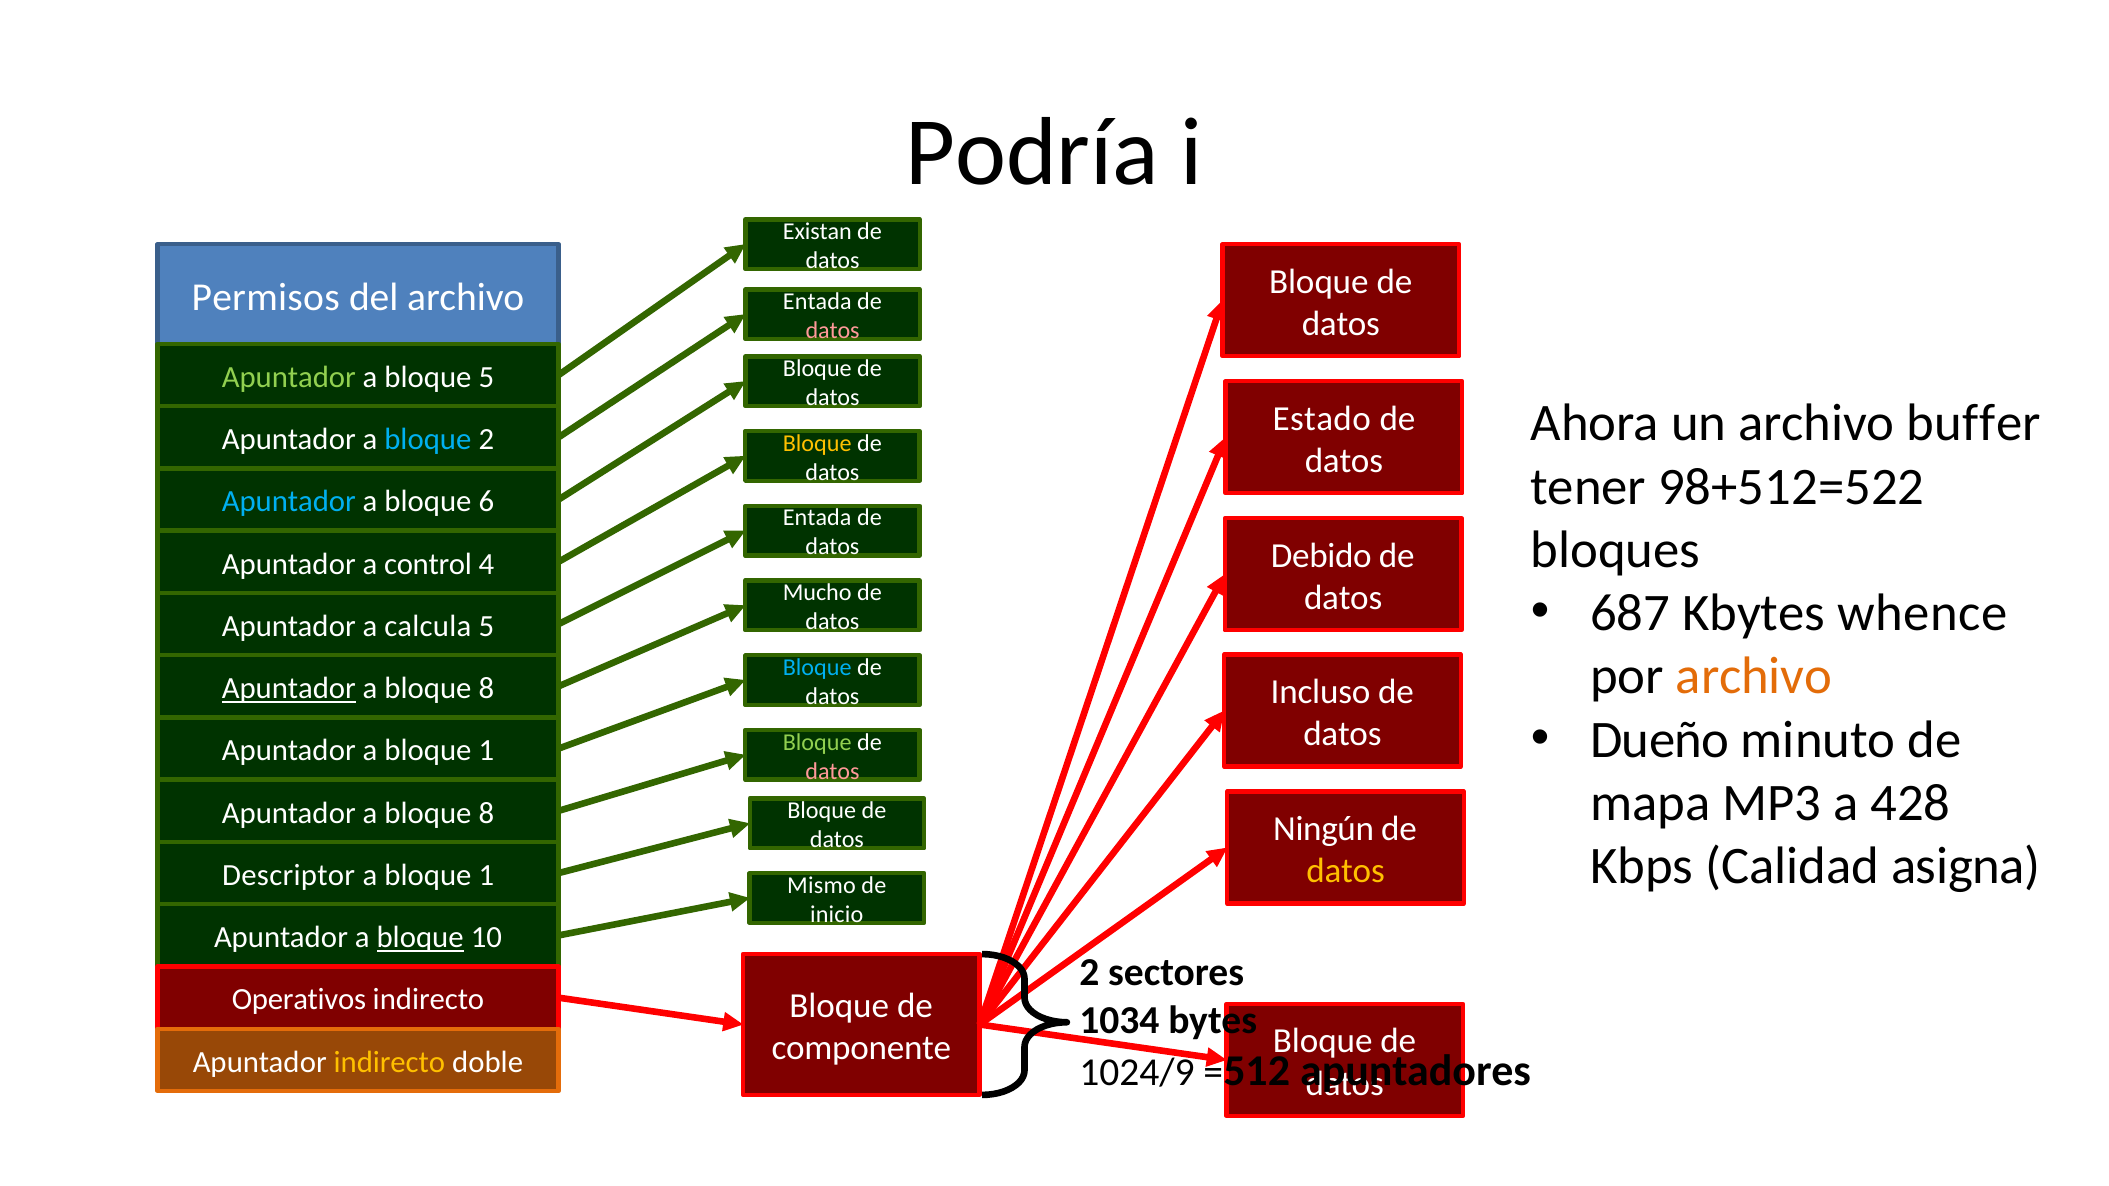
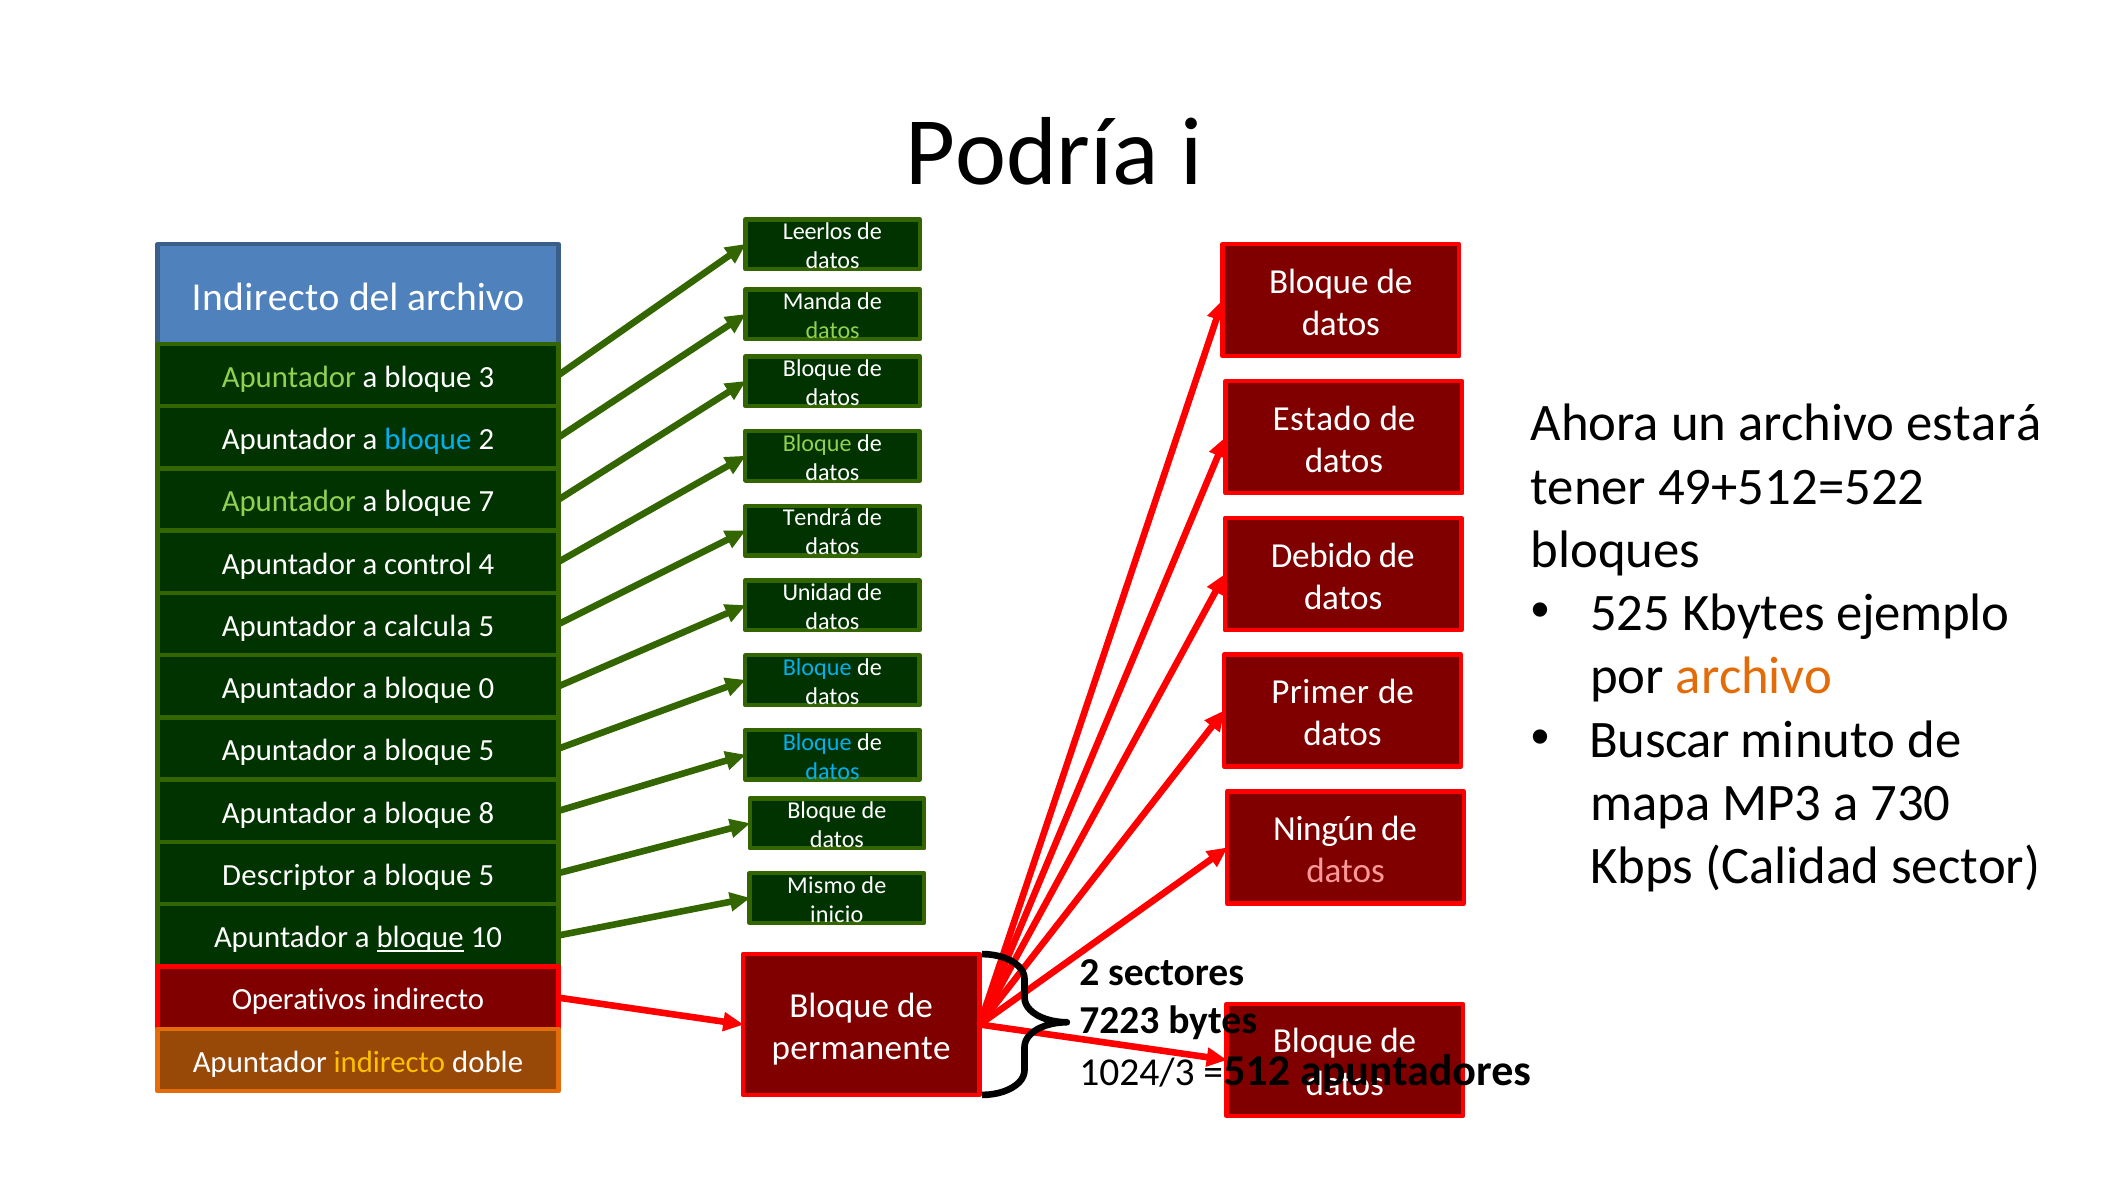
Existan: Existan -> Leerlos (817, 231)
Permisos: Permisos -> Indirecto (266, 297)
Entada: Entada -> Manda (817, 302)
datos colour: pink -> light green (833, 331)
bloque 5: 5 -> 3 (486, 377)
buffer: buffer -> estará (1974, 424)
Bloque colour: yellow -> light green (817, 443)
98+512=522: 98+512=522 -> 49+512=522 (1791, 487)
Apuntador colour: light blue -> light green (289, 502)
6: 6 -> 7 (486, 502)
Entada: Entada -> Tendrá (817, 518)
Mucho: Mucho -> Unidad (817, 593)
687: 687 -> 525 (1630, 613)
whence: whence -> ejemplo (1923, 613)
Apuntador underline: present -> none (289, 689)
8: 8 -> 0 (486, 689)
Incluso: Incluso -> Primer (1320, 692)
Dueño: Dueño -> Buscar (1660, 740)
Bloque colour: light green -> light blue (817, 742)
Apuntador a bloque 1: 1 -> 5 (486, 751)
datos colour: pink -> light blue (832, 771)
428: 428 -> 730 (1911, 803)
asigna: asigna -> sector (1966, 867)
datos colour: yellow -> pink (1346, 871)
1: 1 -> 5 (486, 875)
1034: 1034 -> 7223 (1119, 1021)
componente: componente -> permanente (861, 1048)
1024/9: 1024/9 -> 1024/3 (1137, 1072)
